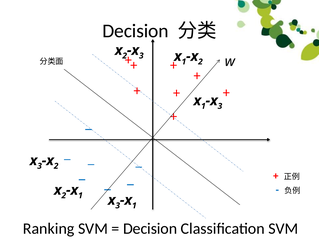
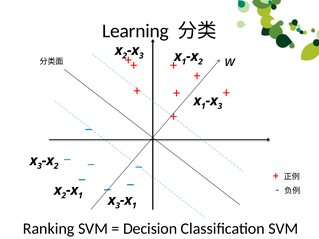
Decision: Decision -> Learning (135, 31)
